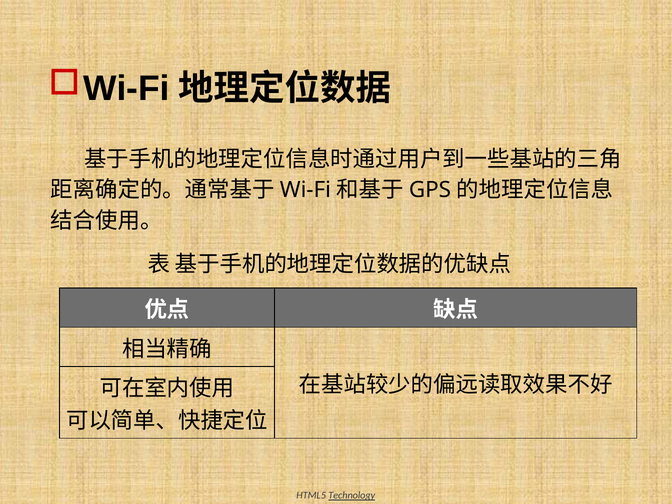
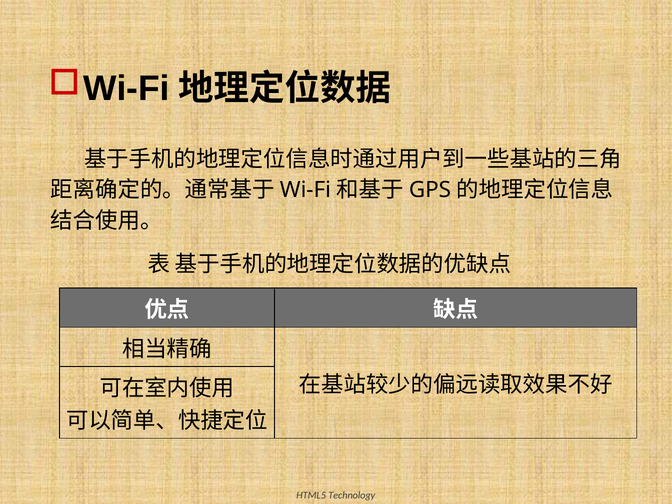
Technology underline: present -> none (352, 496)
